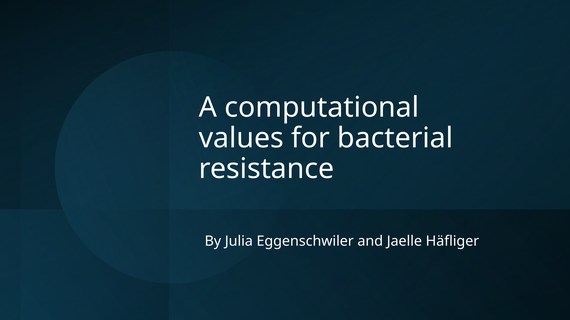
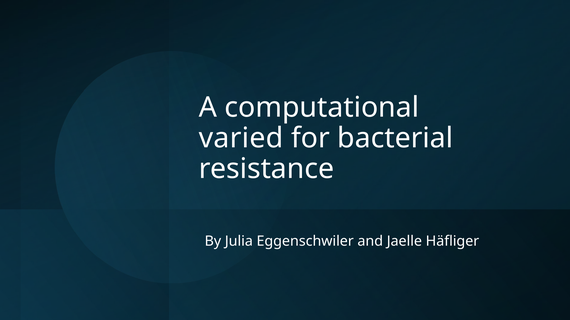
values: values -> varied (241, 138)
